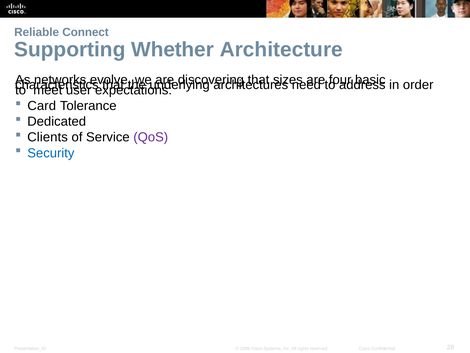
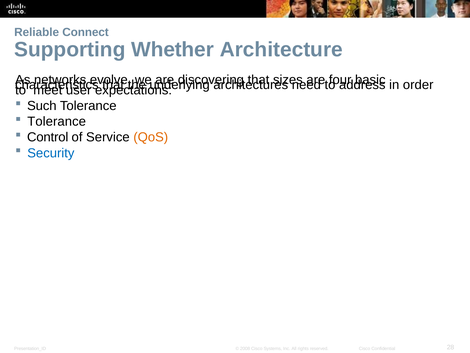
Card: Card -> Such (42, 106)
Dedicated: Dedicated -> Tolerance (57, 121)
Clients: Clients -> Control (48, 137)
QoS colour: purple -> orange (151, 137)
